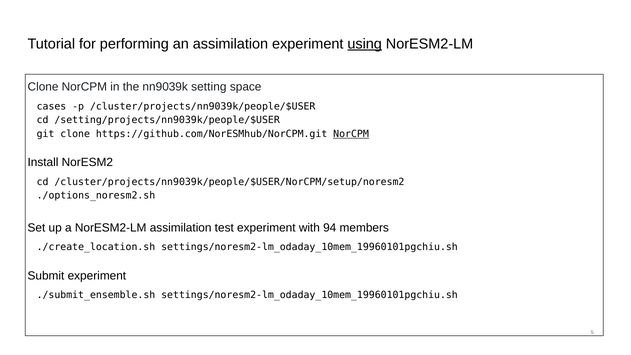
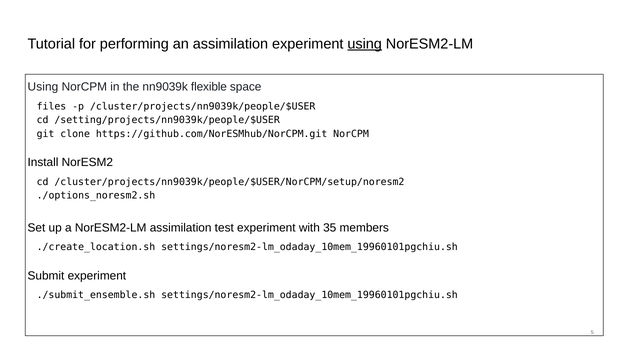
Clone: Clone -> Using (43, 87)
setting: setting -> flexible (209, 87)
cases: cases -> files (51, 106)
NorCPM underline: present -> none (351, 134)
94: 94 -> 35 (330, 228)
